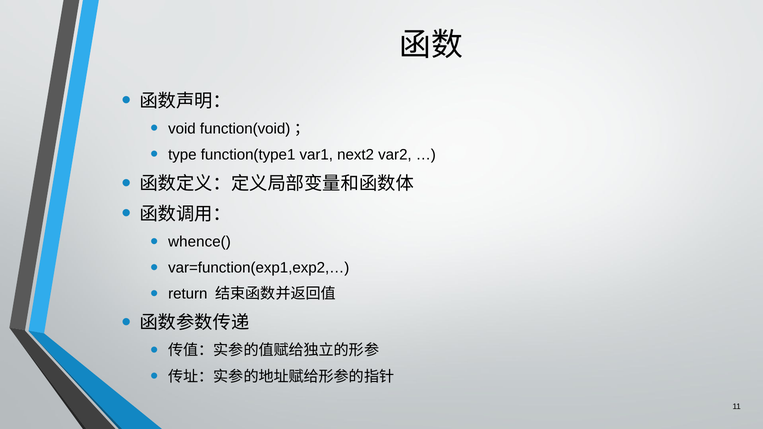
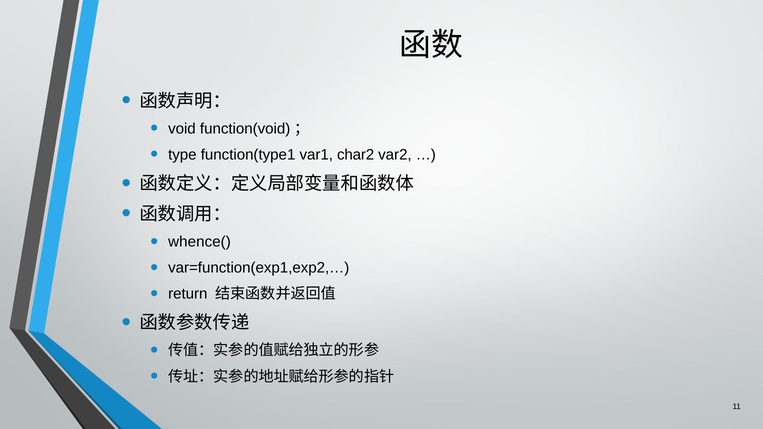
next2: next2 -> char2 (356, 155)
